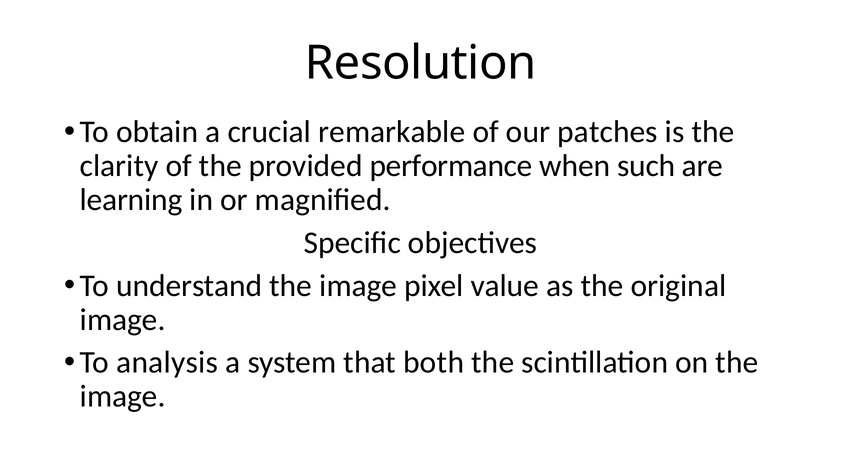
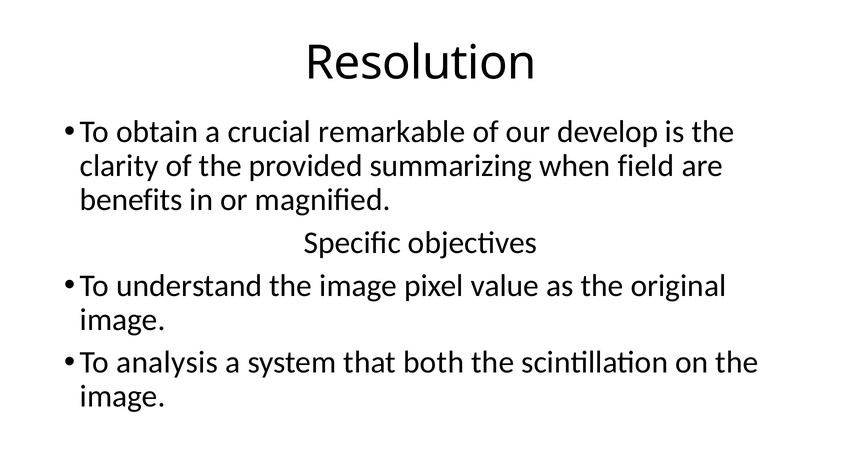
patches: patches -> develop (608, 132)
performance: performance -> summarizing (451, 166)
such: such -> field (646, 166)
learning: learning -> benefits (131, 200)
